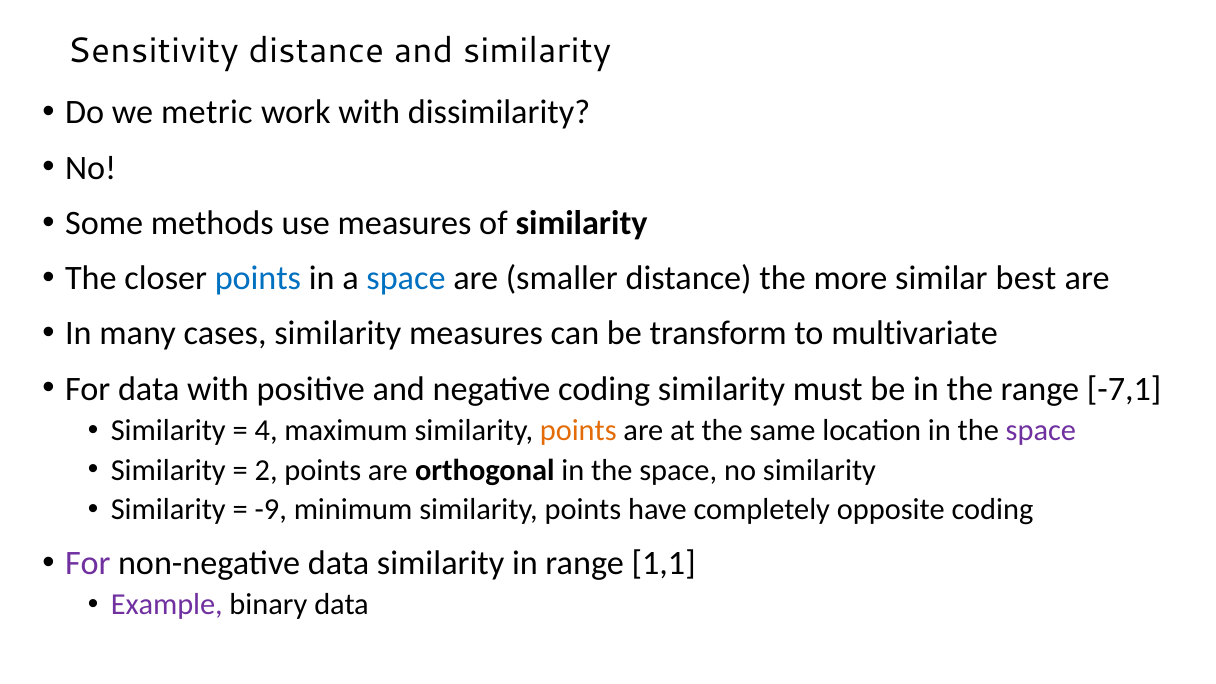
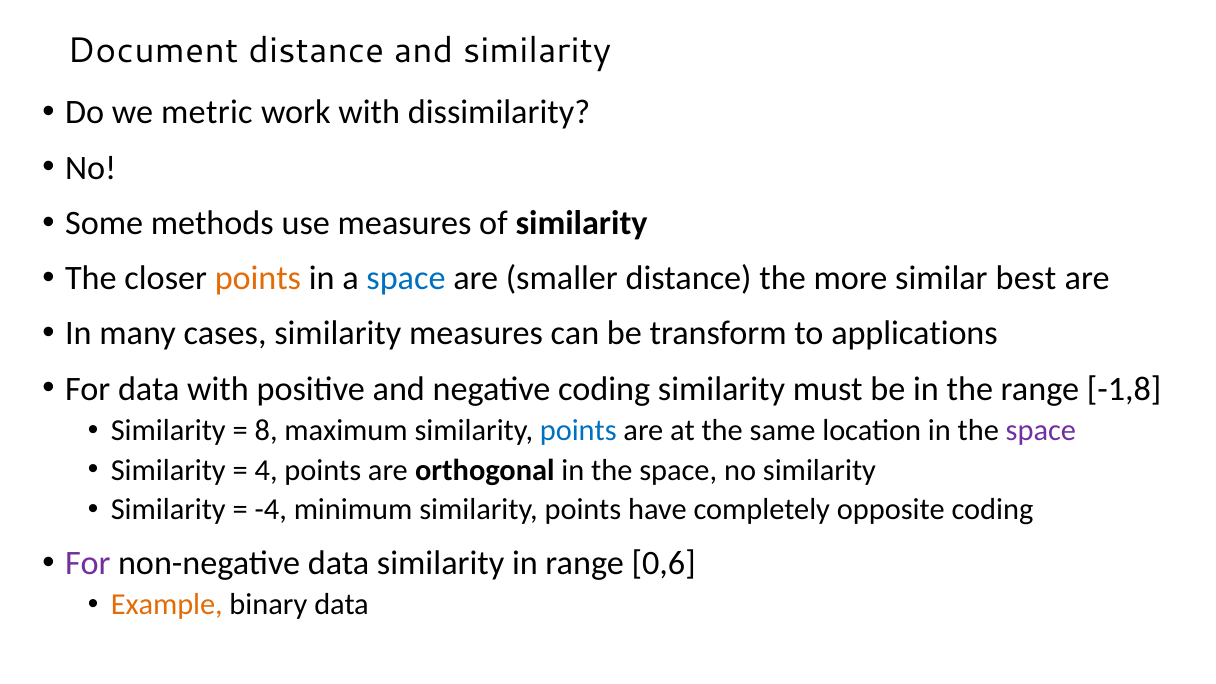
Sensitivity: Sensitivity -> Document (153, 51)
points colour: blue -> orange (258, 278)
multivariate: multivariate -> applications (914, 334)
-7,1: -7,1 -> -1,8 (1124, 389)
4: 4 -> 8 (266, 431)
points colour: orange -> blue (578, 431)
2: 2 -> 4 (266, 470)
-9: -9 -> -4 (271, 510)
1,1: 1,1 -> 0,6 (664, 563)
Example colour: purple -> orange (167, 605)
